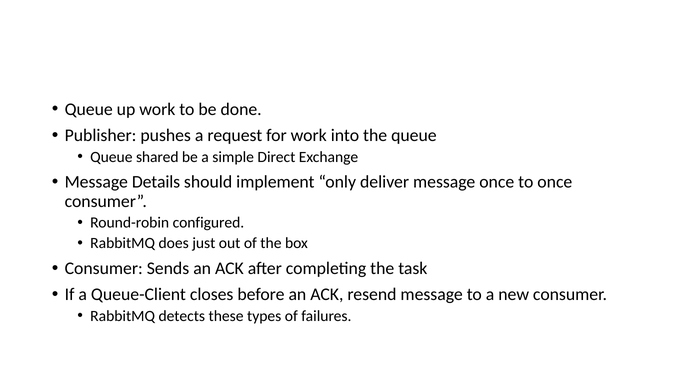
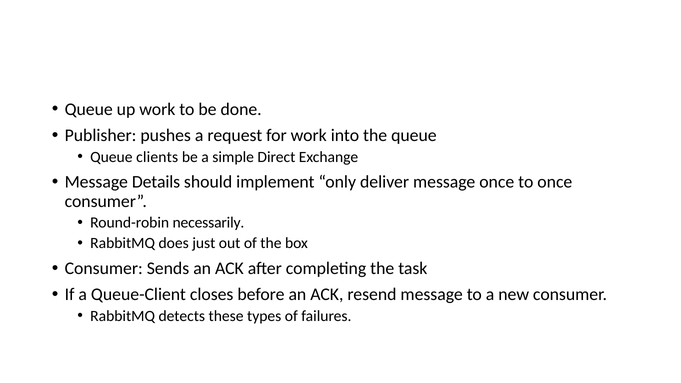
shared: shared -> clients (157, 157)
configured: configured -> necessarily (208, 223)
